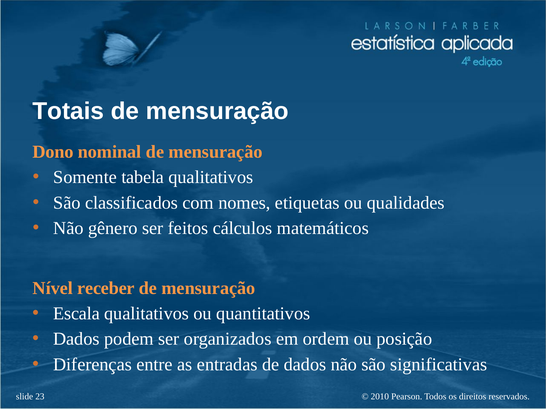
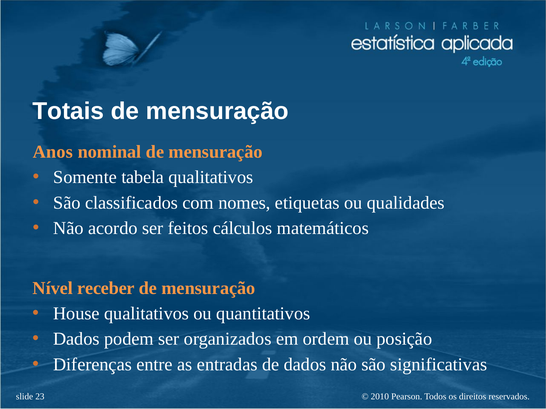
Dono: Dono -> Anos (53, 152)
gênero: gênero -> acordo (113, 228)
Escala: Escala -> House (76, 314)
